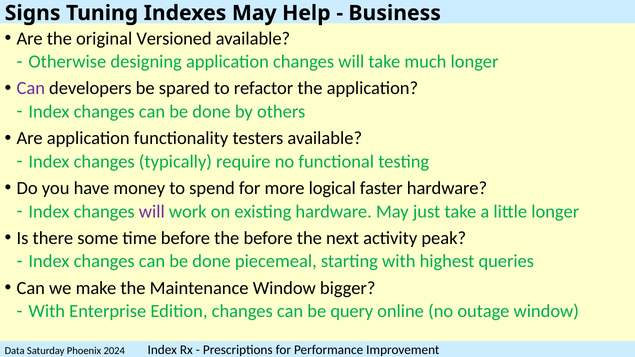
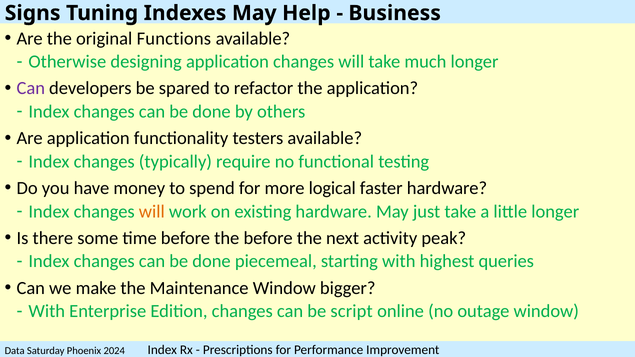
Versioned: Versioned -> Functions (174, 38)
will colour: purple -> orange (152, 212)
query: query -> script (352, 311)
